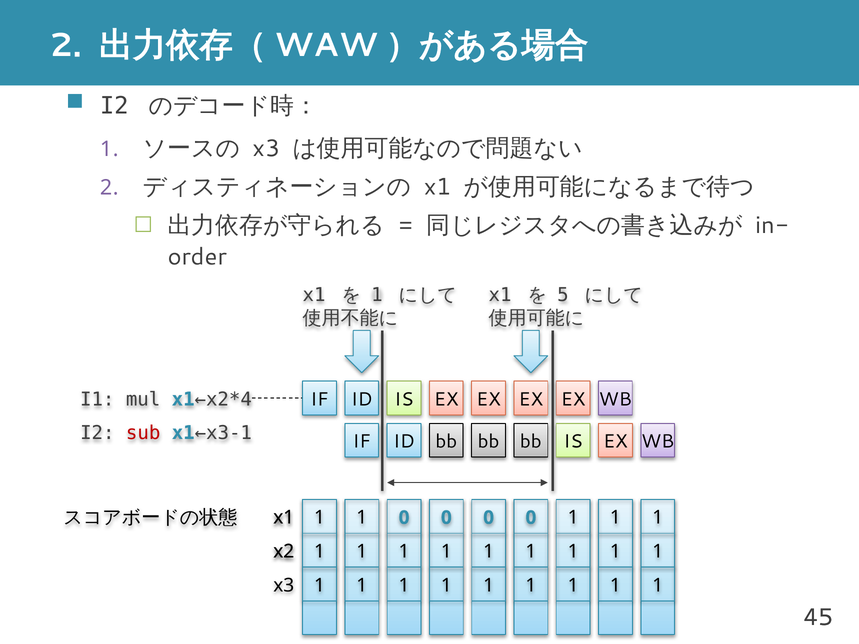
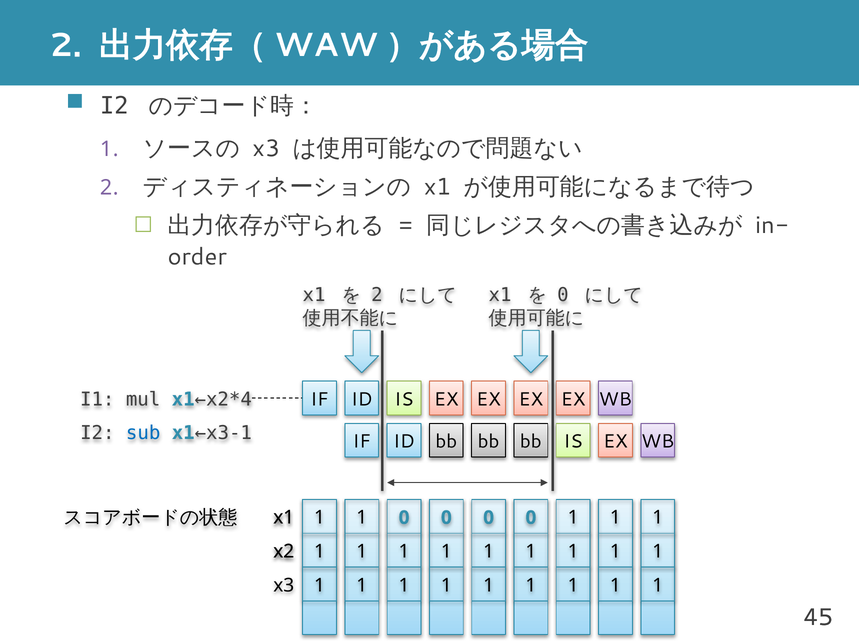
1: 1 -> 2 (377, 295)
5: 5 -> 0 (563, 295)
sub colour: red -> blue (143, 433)
